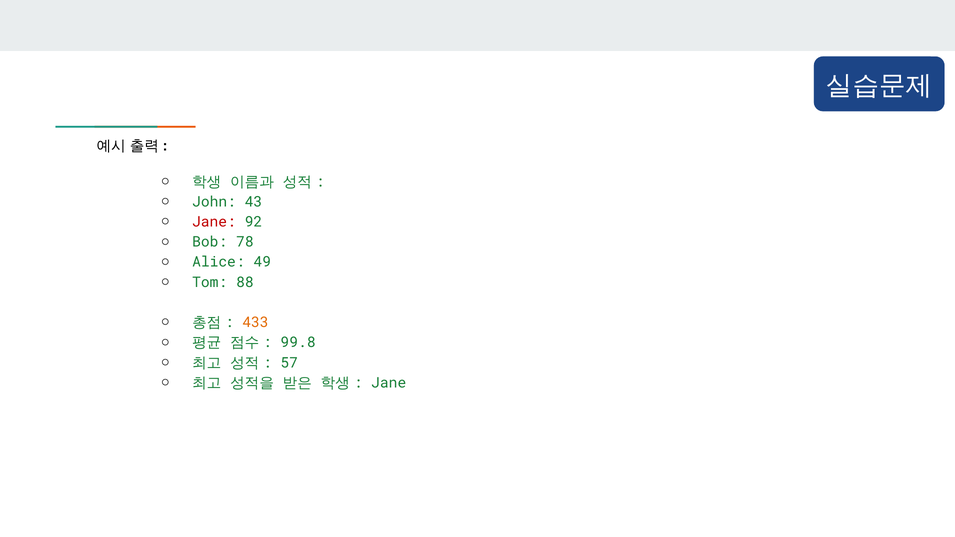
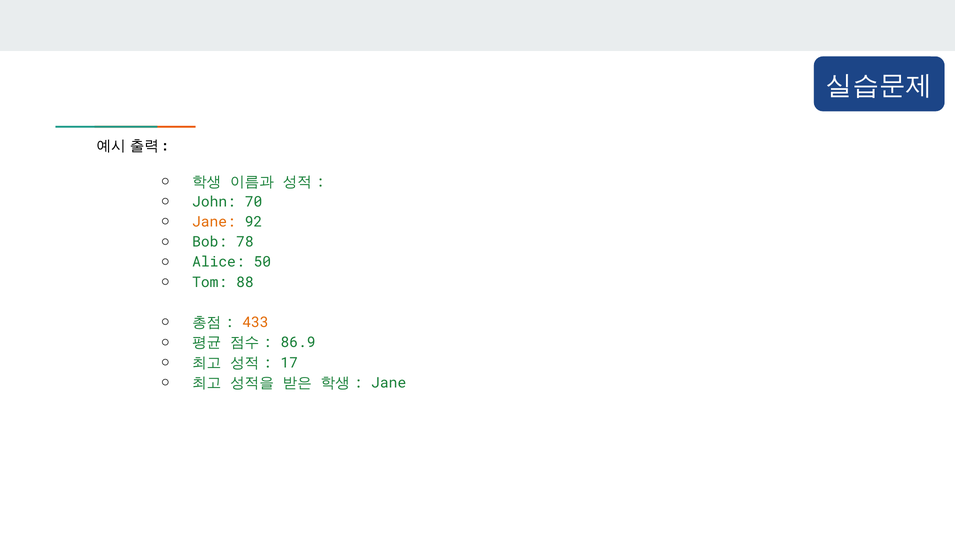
43: 43 -> 70 (254, 202)
Jane colour: red -> orange (214, 222)
49: 49 -> 50 (262, 262)
99.8: 99.8 -> 86.9 (298, 343)
57: 57 -> 17 (289, 363)
